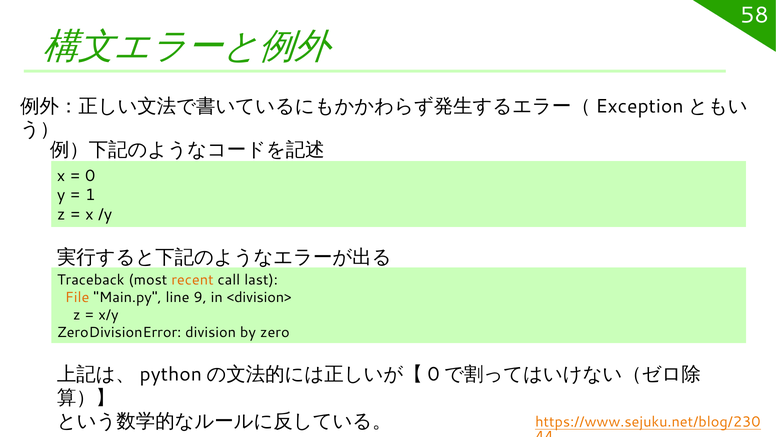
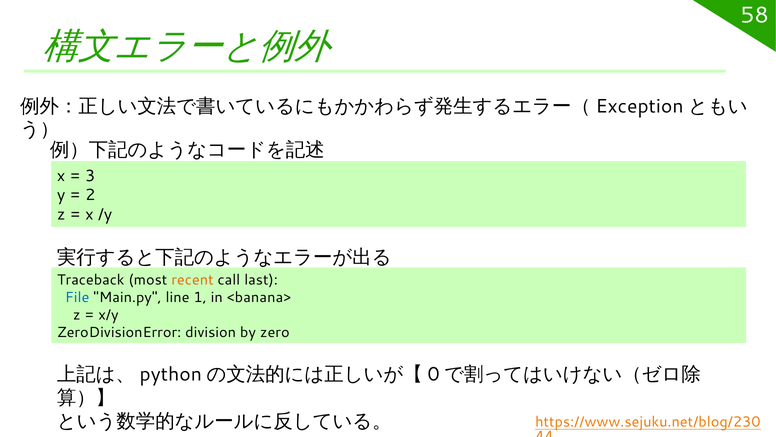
0: 0 -> 3 (90, 175)
1: 1 -> 2 (90, 195)
File colour: orange -> blue (77, 297)
9: 9 -> 1 (200, 297)
<division>: <division> -> <banana> (259, 297)
